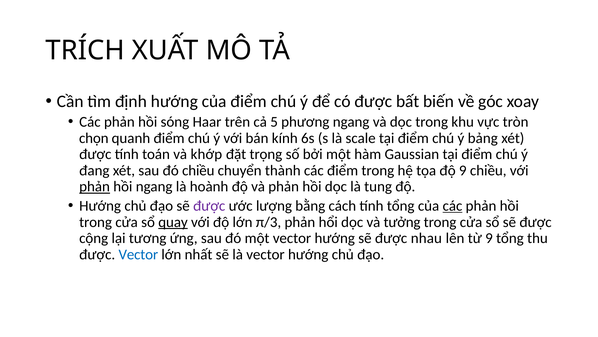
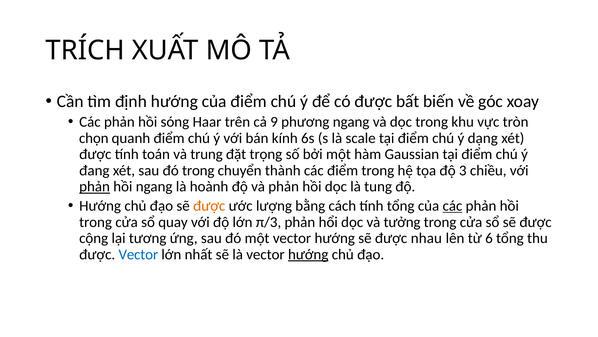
5: 5 -> 9 (274, 122)
bảng: bảng -> dạng (483, 138)
khớp: khớp -> trung (207, 154)
đó chiều: chiều -> trong (198, 170)
độ 9: 9 -> 3 (463, 170)
được colour: purple -> orange (209, 206)
quay underline: present -> none (173, 222)
từ 9: 9 -> 6 (489, 238)
hướng underline: none -> present (308, 254)
